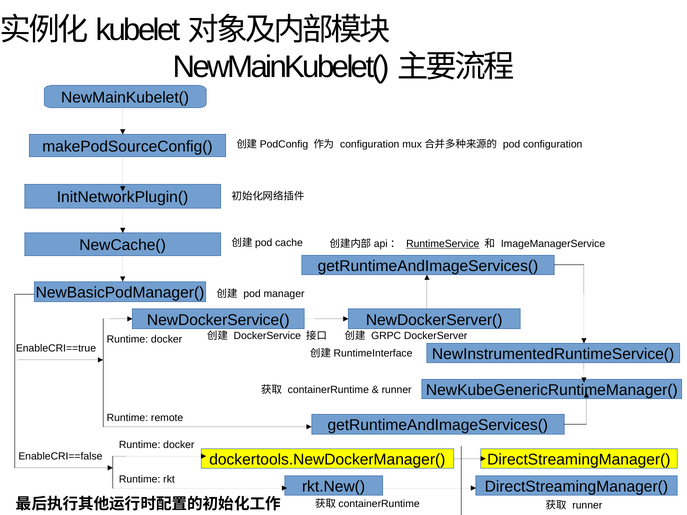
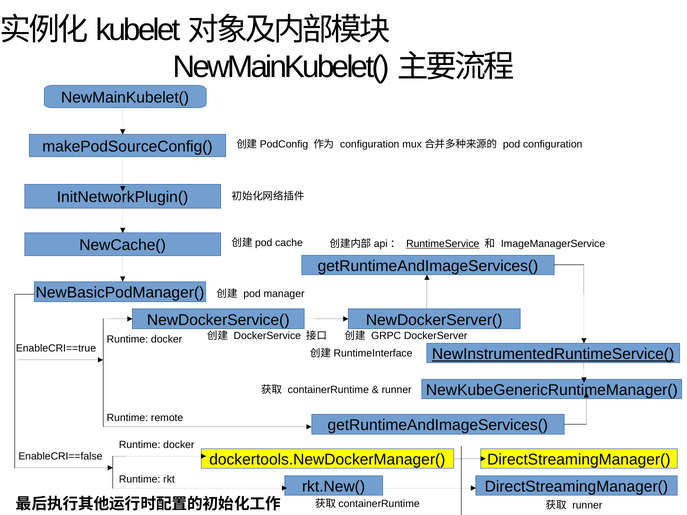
NewInstrumentedRuntimeService( underline: none -> present (553, 354)
